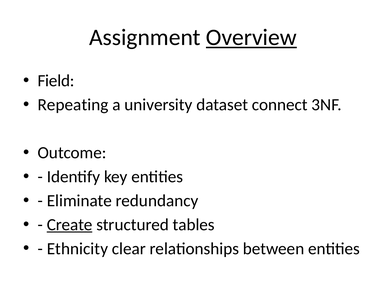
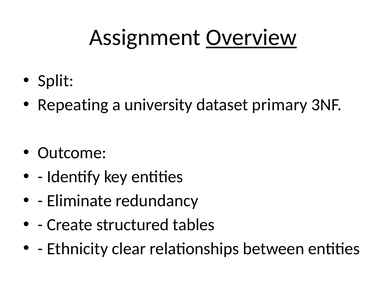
Field: Field -> Split (56, 81)
connect: connect -> primary (280, 105)
Create underline: present -> none (70, 225)
